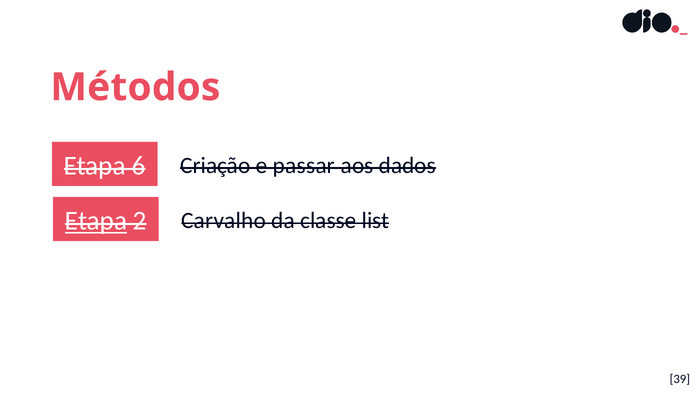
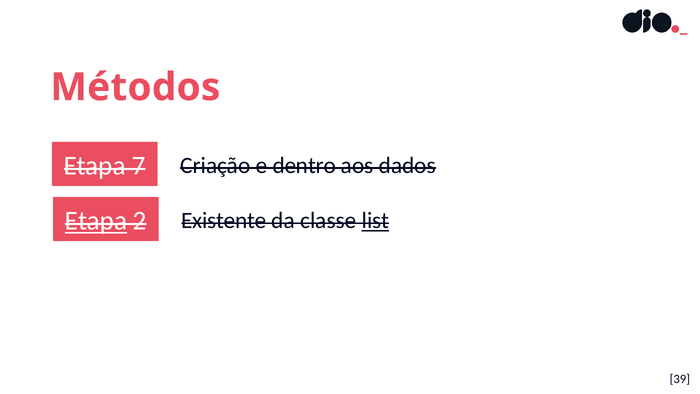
6: 6 -> 7 (139, 166)
passar: passar -> dentro (304, 165)
Carvalho: Carvalho -> Existente (224, 220)
list underline: none -> present (375, 220)
